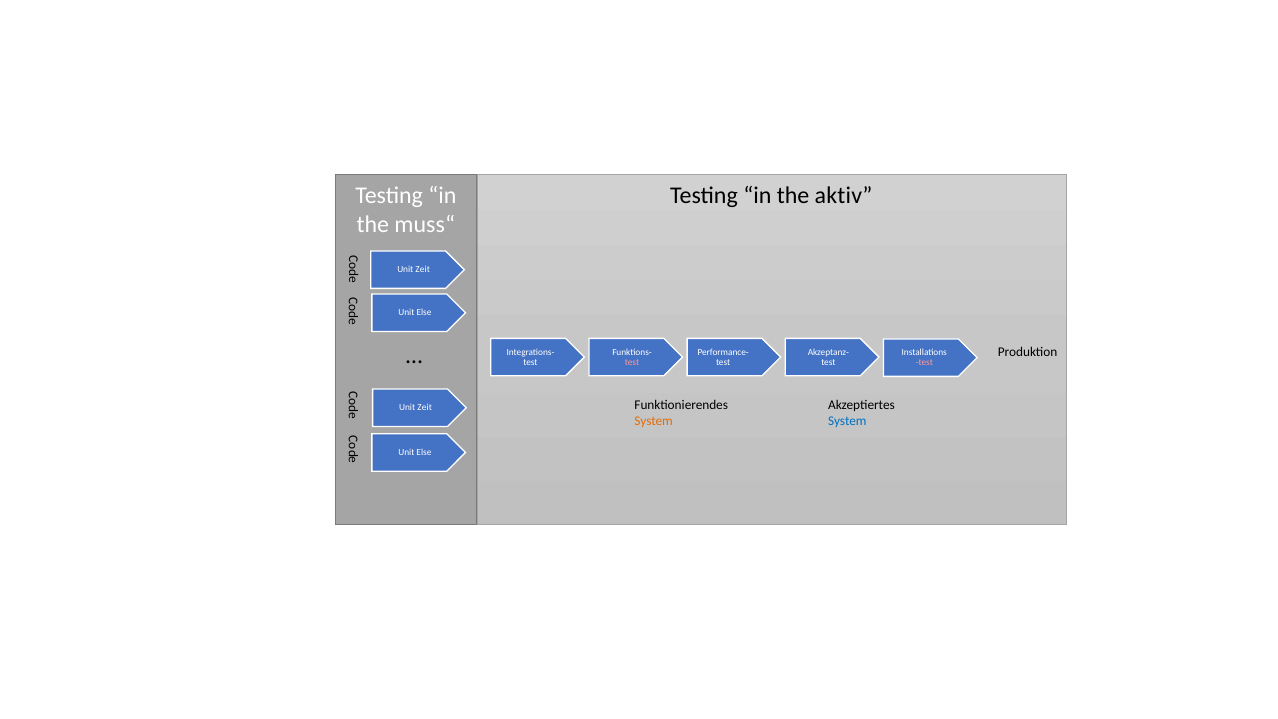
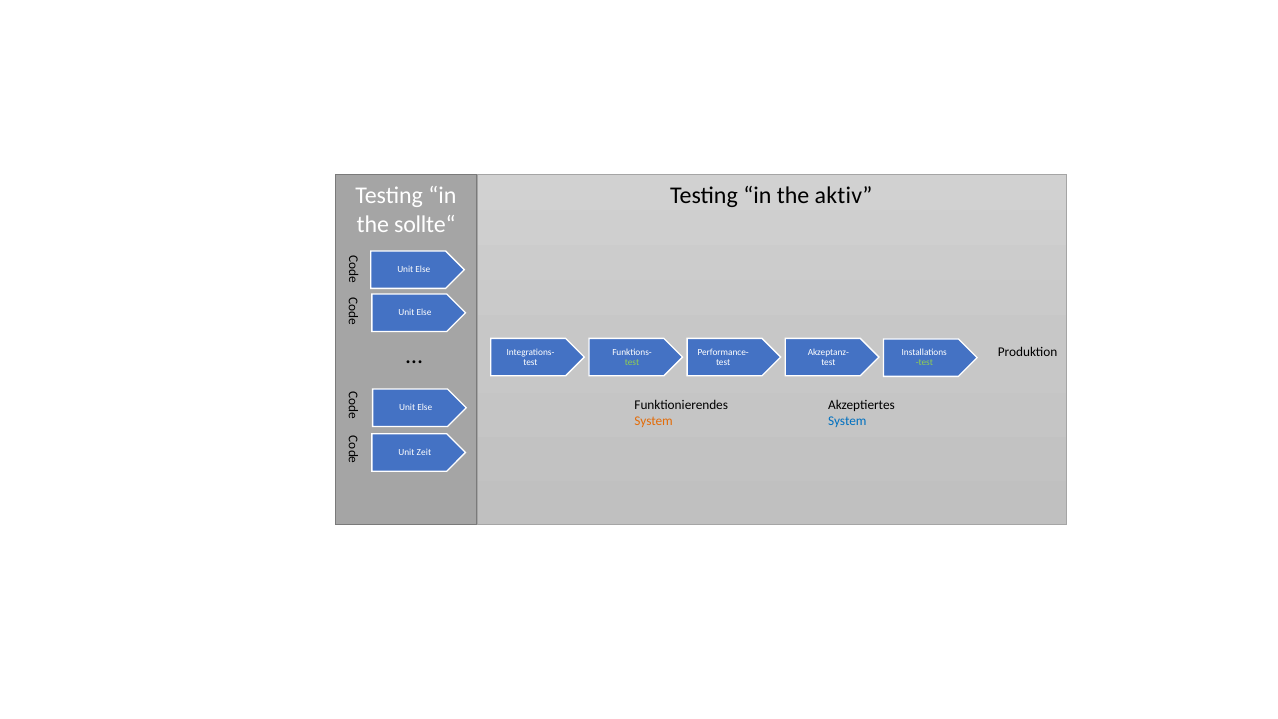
muss“: muss“ -> sollte“ (425, 224)
Zeit: Zeit -> Else (423, 270)
test colour: pink -> light green (632, 362)
test colour: pink -> light green (924, 363)
Zeit: Zeit -> Else (425, 408)
Else: Else -> Zeit (424, 452)
